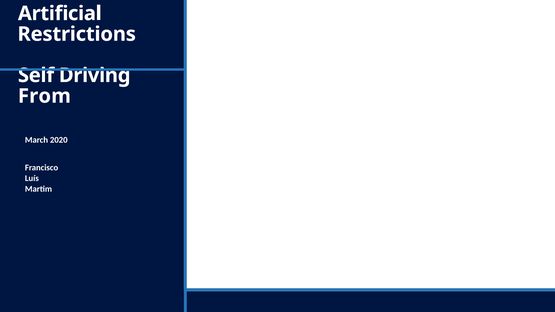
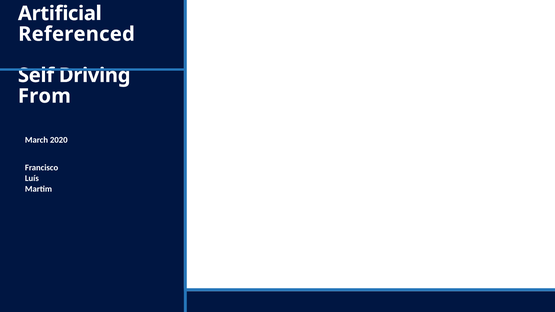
Restrictions: Restrictions -> Referenced (76, 34)
